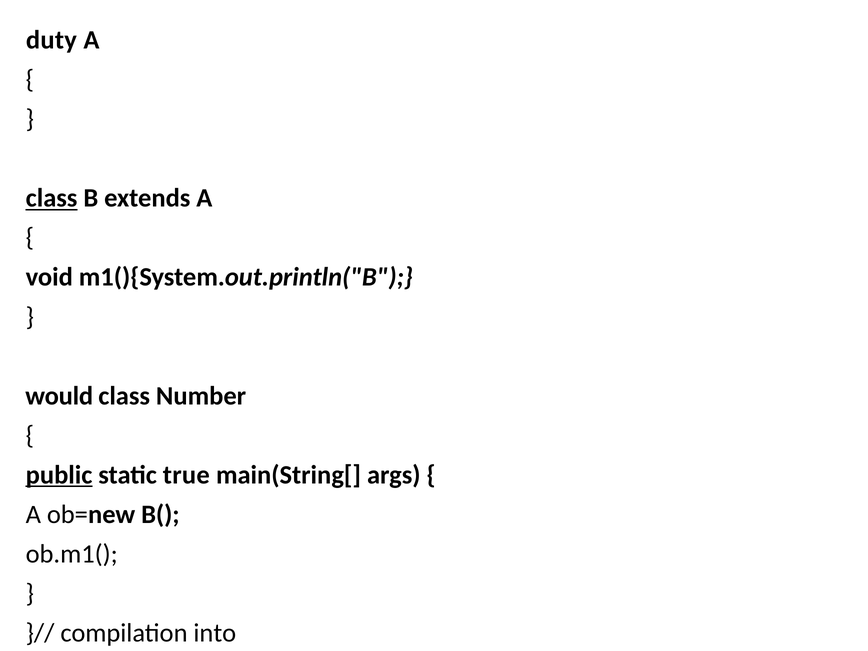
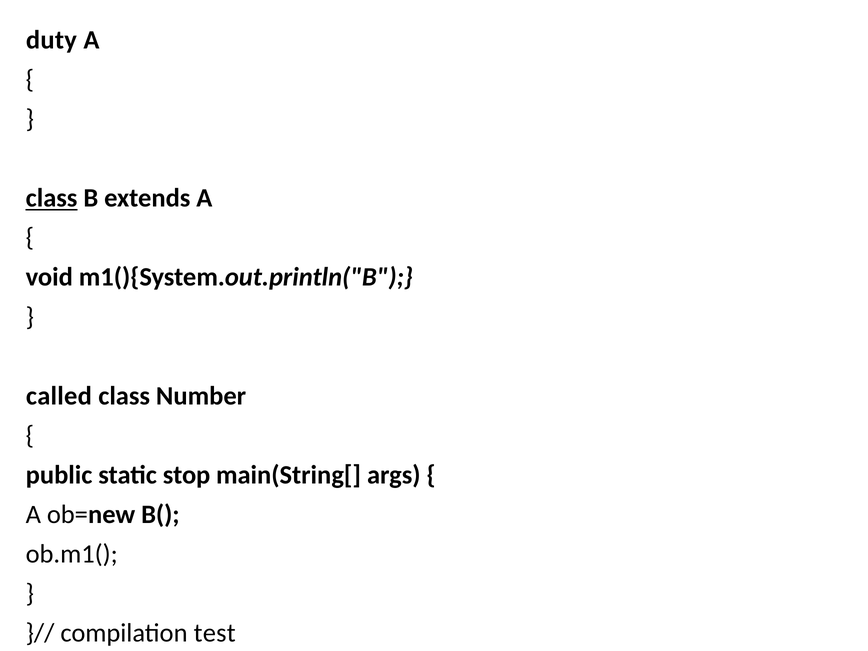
would: would -> called (59, 396)
public underline: present -> none (59, 475)
true: true -> stop (187, 475)
into: into -> test (215, 633)
